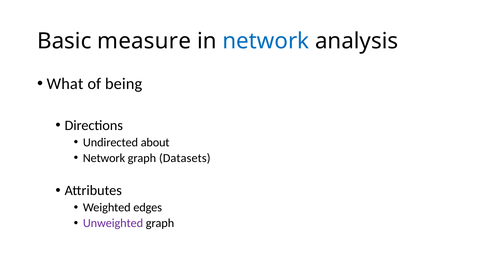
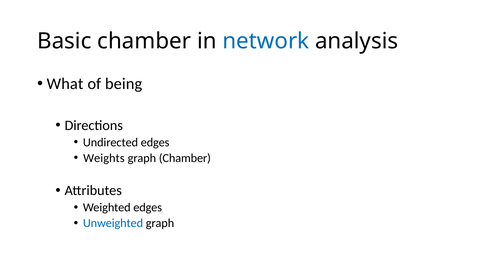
Basic measure: measure -> chamber (144, 41)
Undirected about: about -> edges (155, 142)
Network: Network -> Weights (104, 158)
graph Datasets: Datasets -> Chamber (185, 158)
Unweighted colour: purple -> blue (113, 223)
